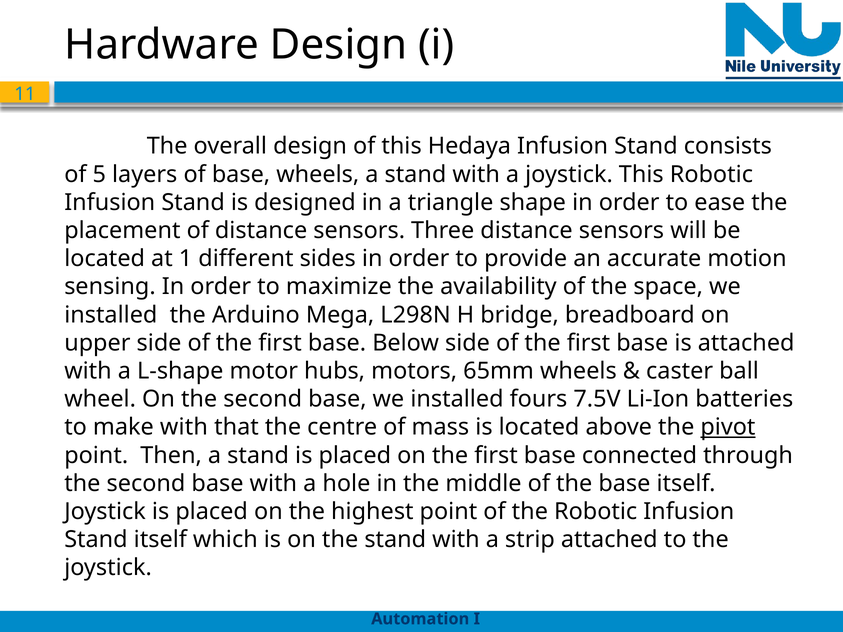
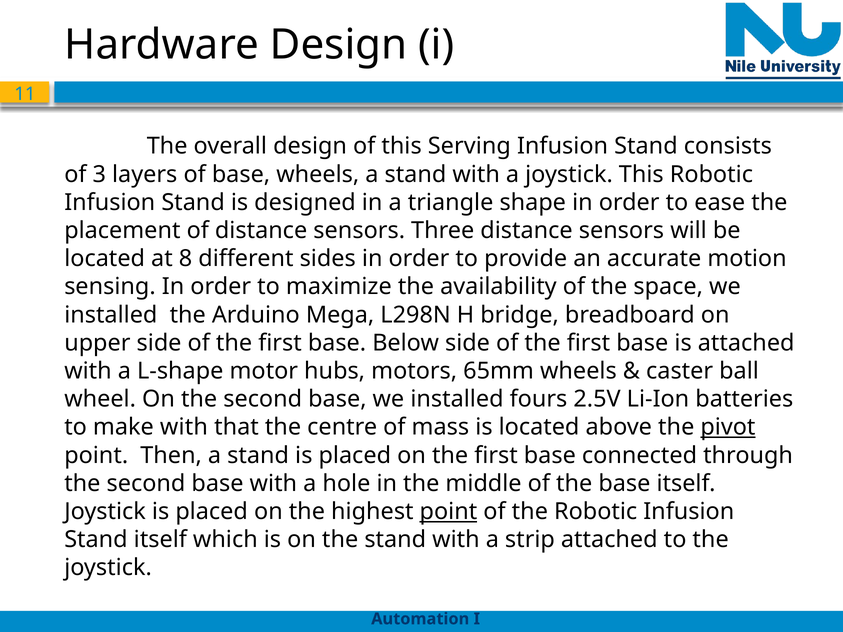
Hedaya: Hedaya -> Serving (469, 146)
5: 5 -> 3 (99, 174)
1: 1 -> 8 (185, 259)
7.5V: 7.5V -> 2.5V (597, 399)
point underline: none -> present (448, 512)
